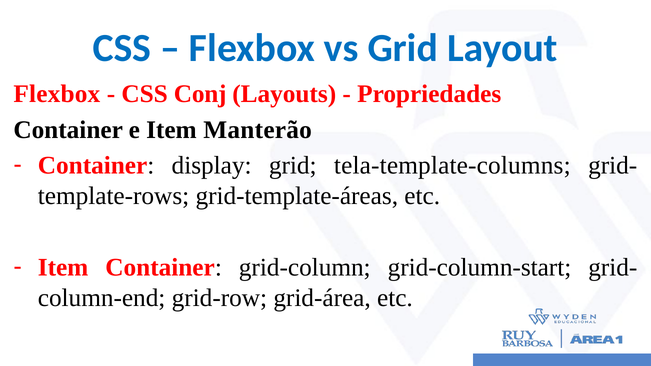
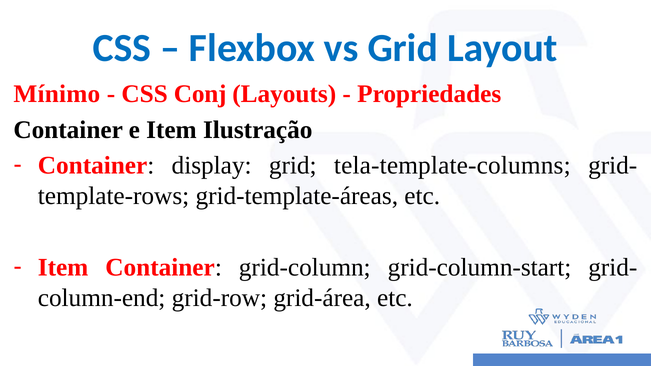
Flexbox: Flexbox -> Mínimo (57, 94)
Manterão: Manterão -> Ilustração (258, 130)
